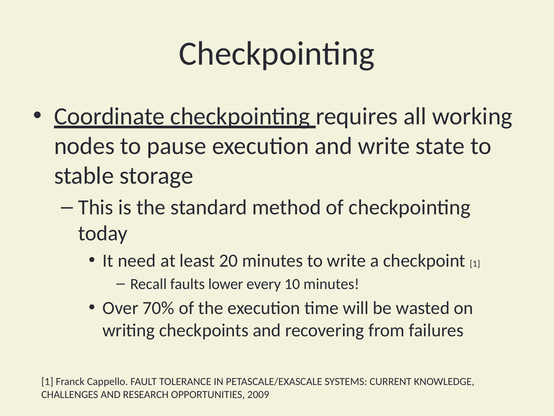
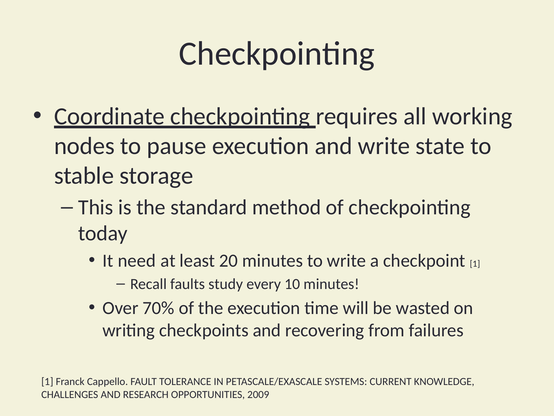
lower: lower -> study (226, 284)
